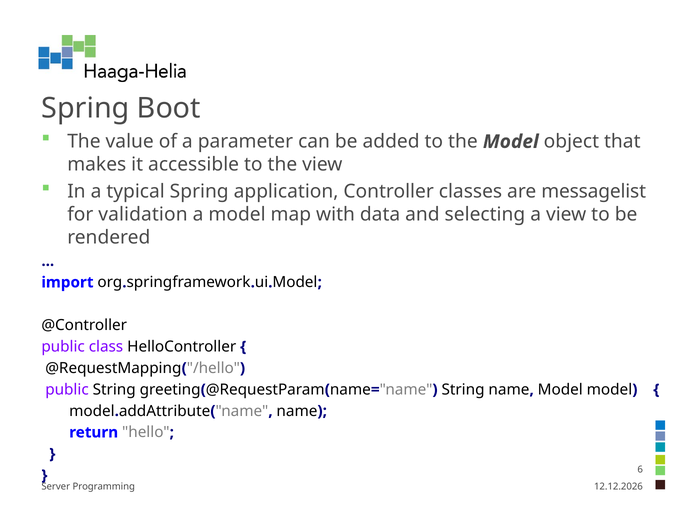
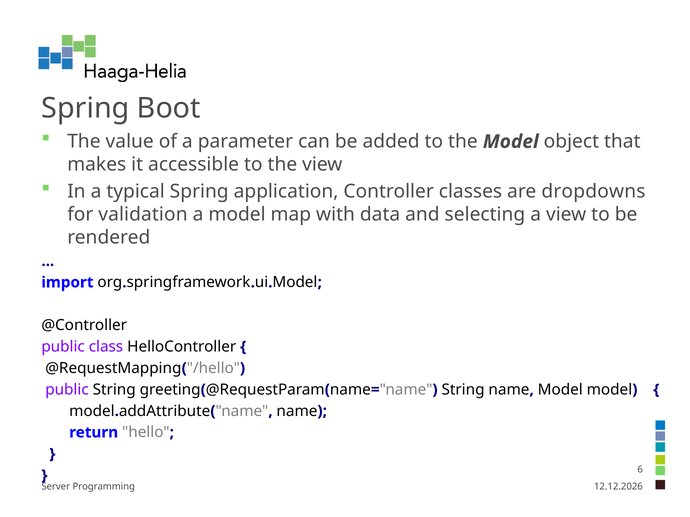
messagelist: messagelist -> dropdowns (593, 192)
